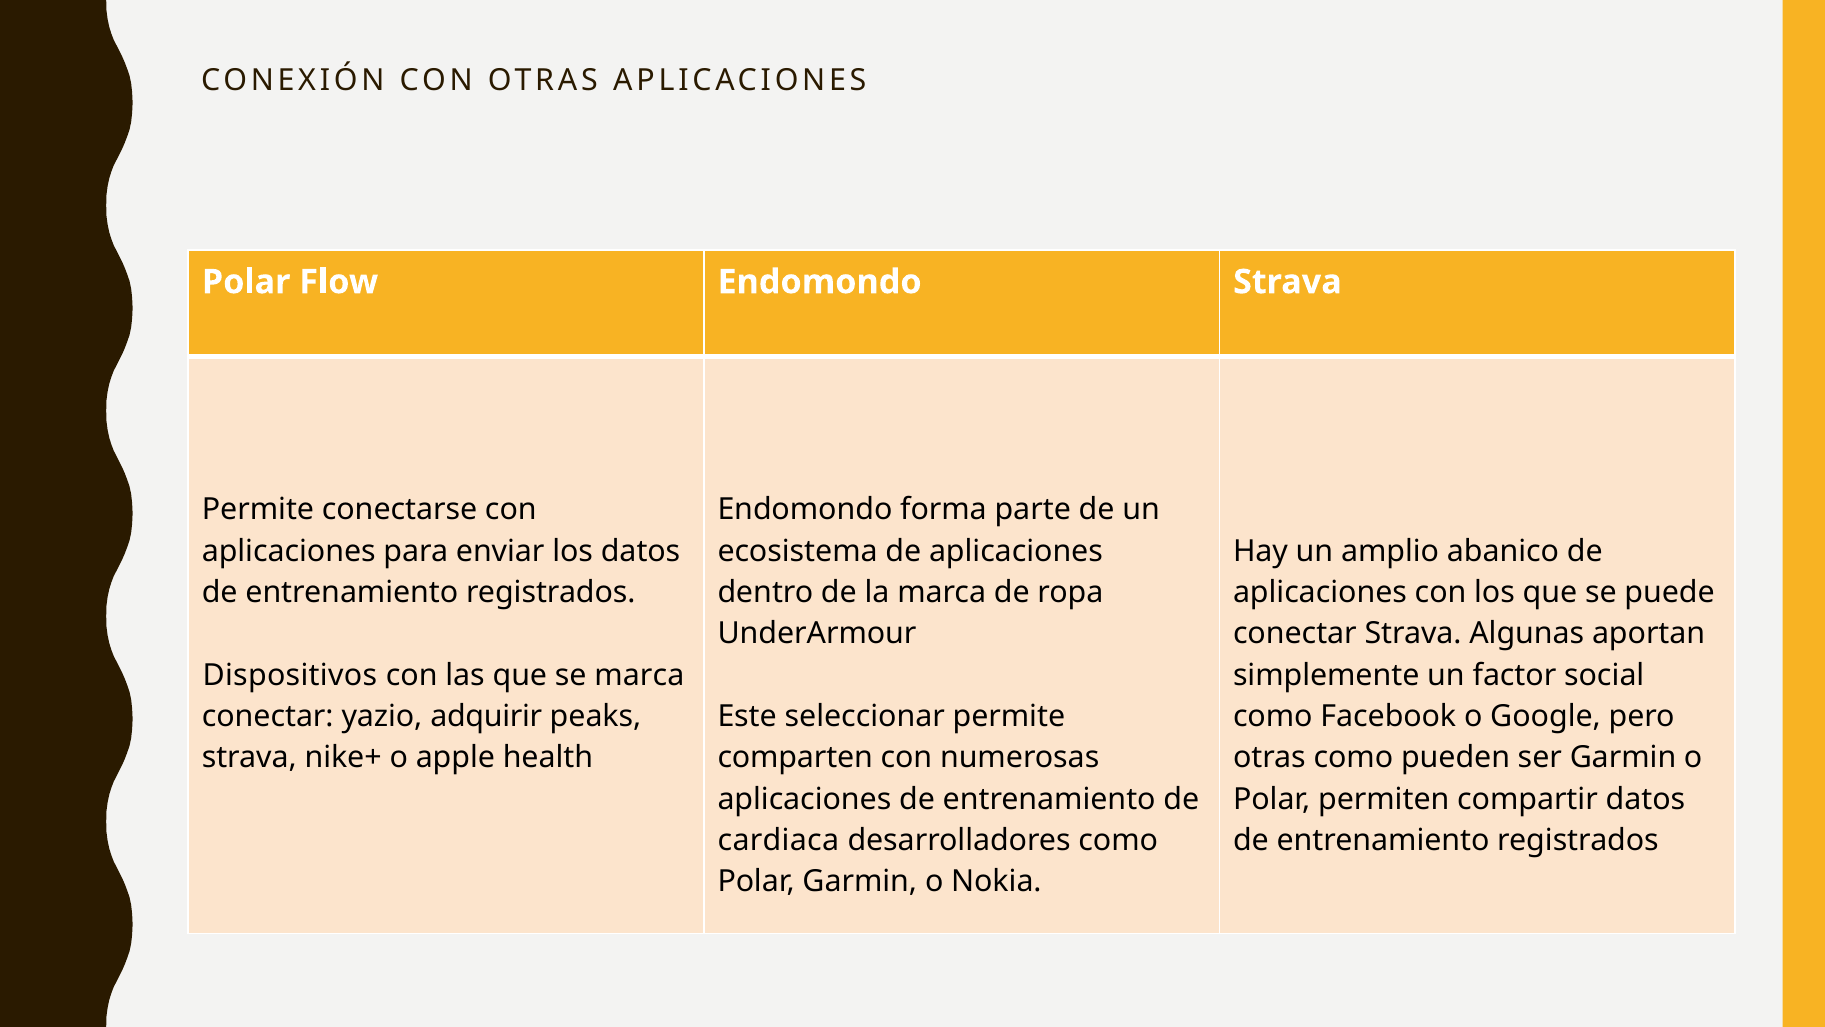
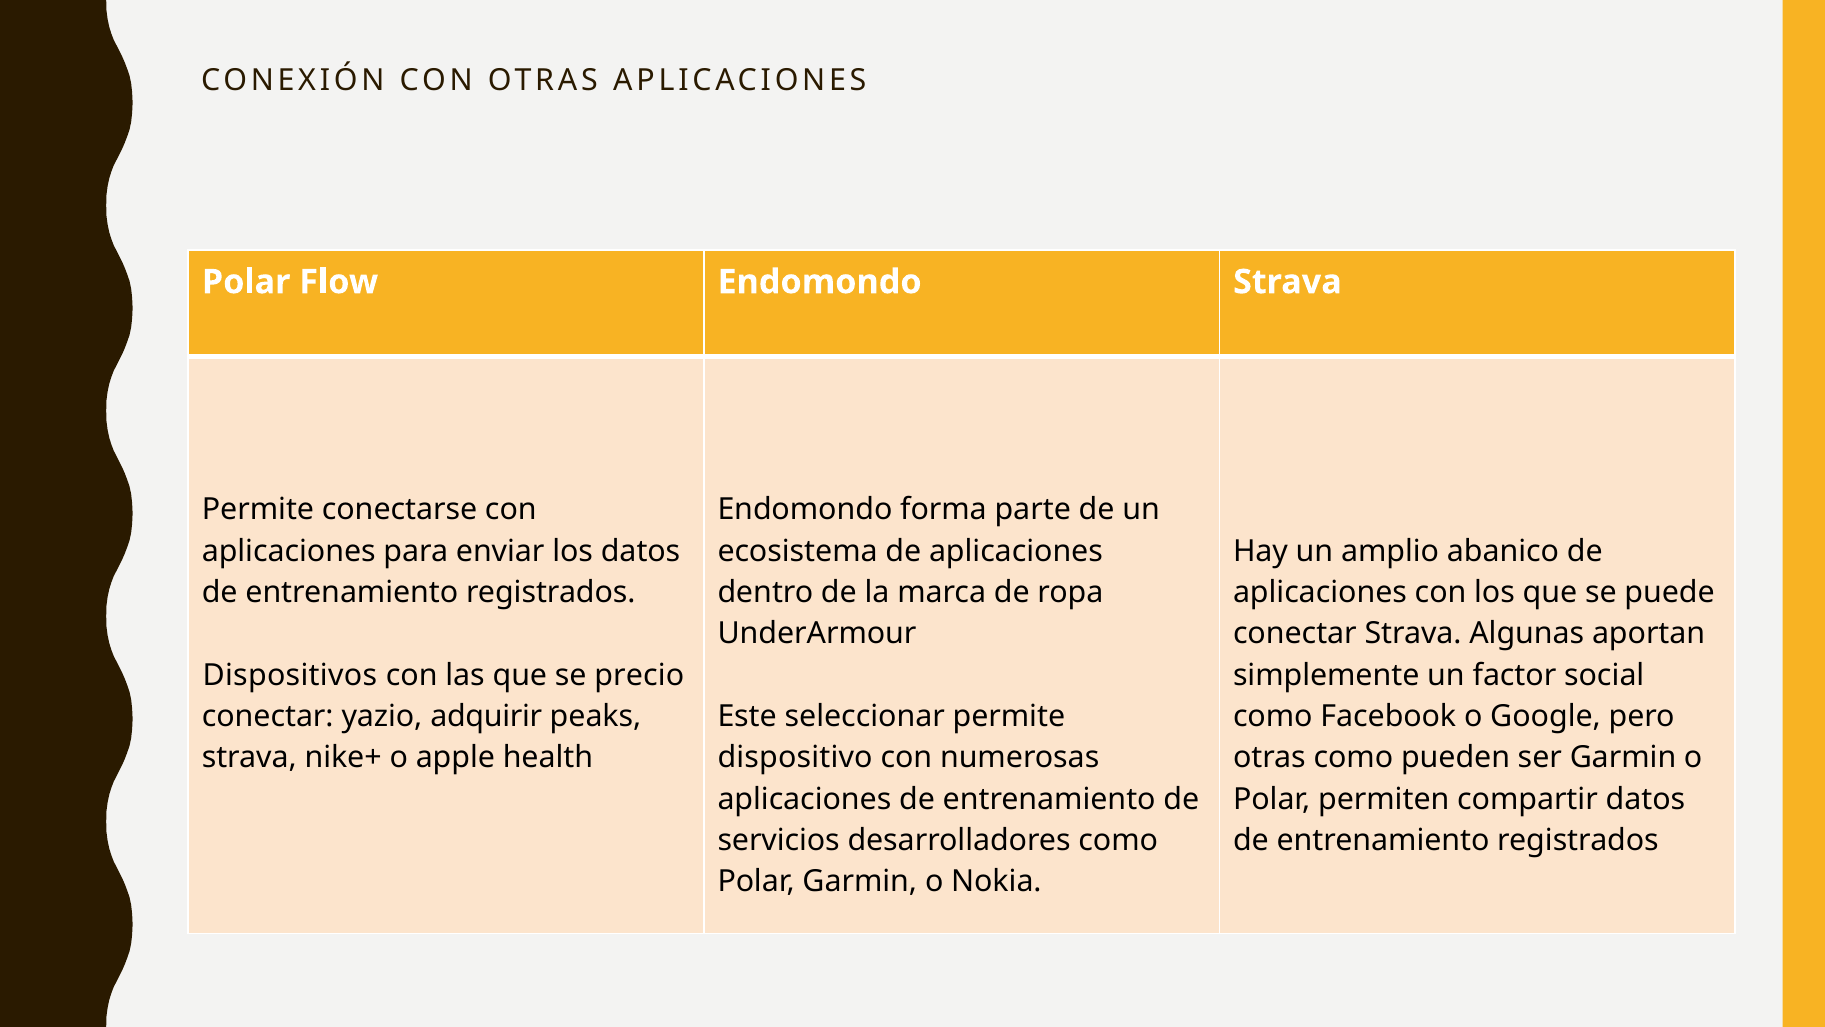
se marca: marca -> precio (639, 675)
comparten: comparten -> dispositivo (795, 757)
cardiaca: cardiaca -> servicios (779, 840)
